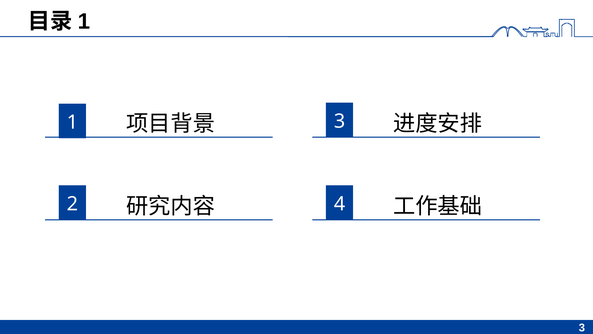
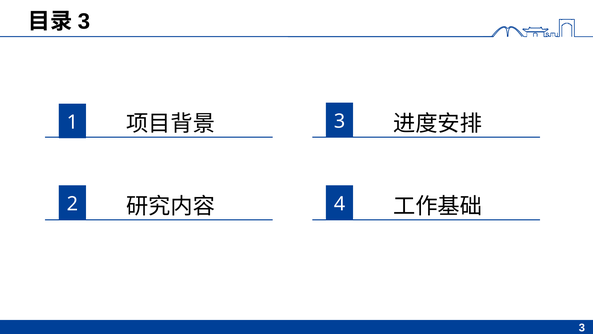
1: 1 -> 3 (84, 21)
